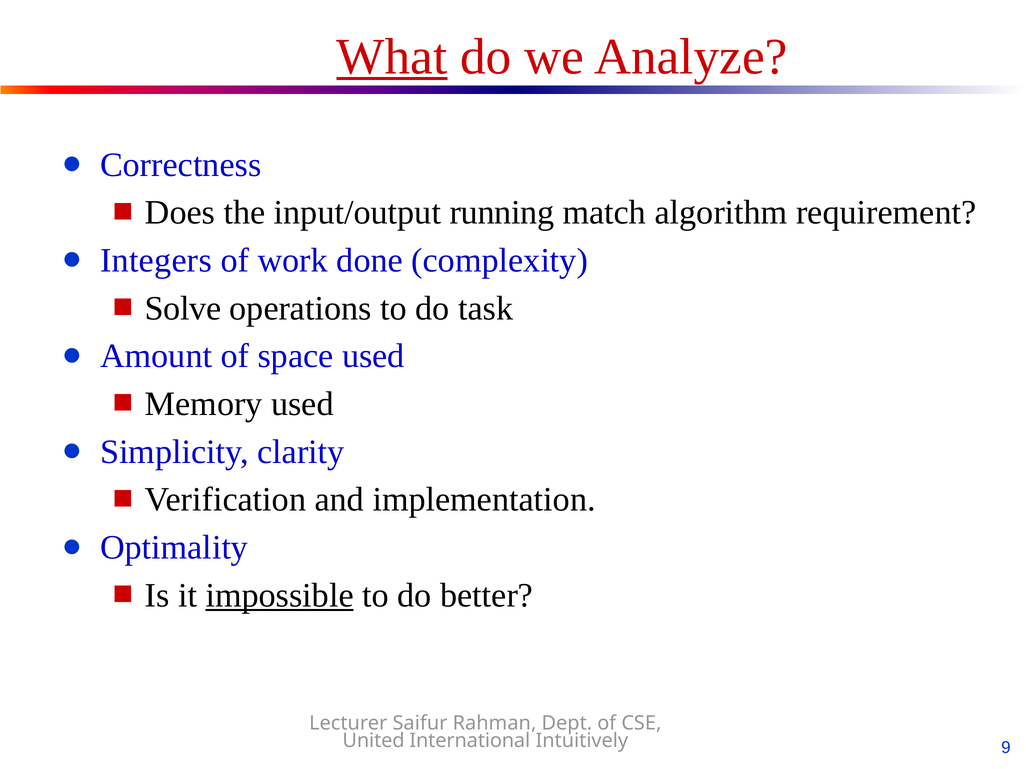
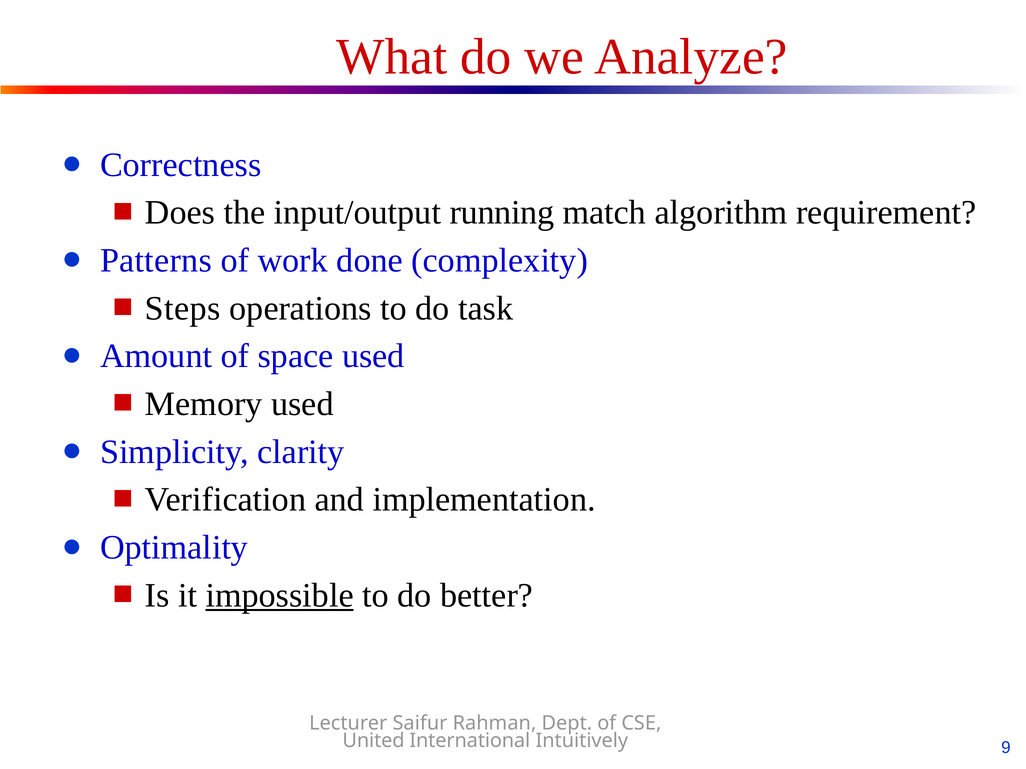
What underline: present -> none (392, 57)
Integers: Integers -> Patterns (156, 261)
Solve: Solve -> Steps (183, 308)
